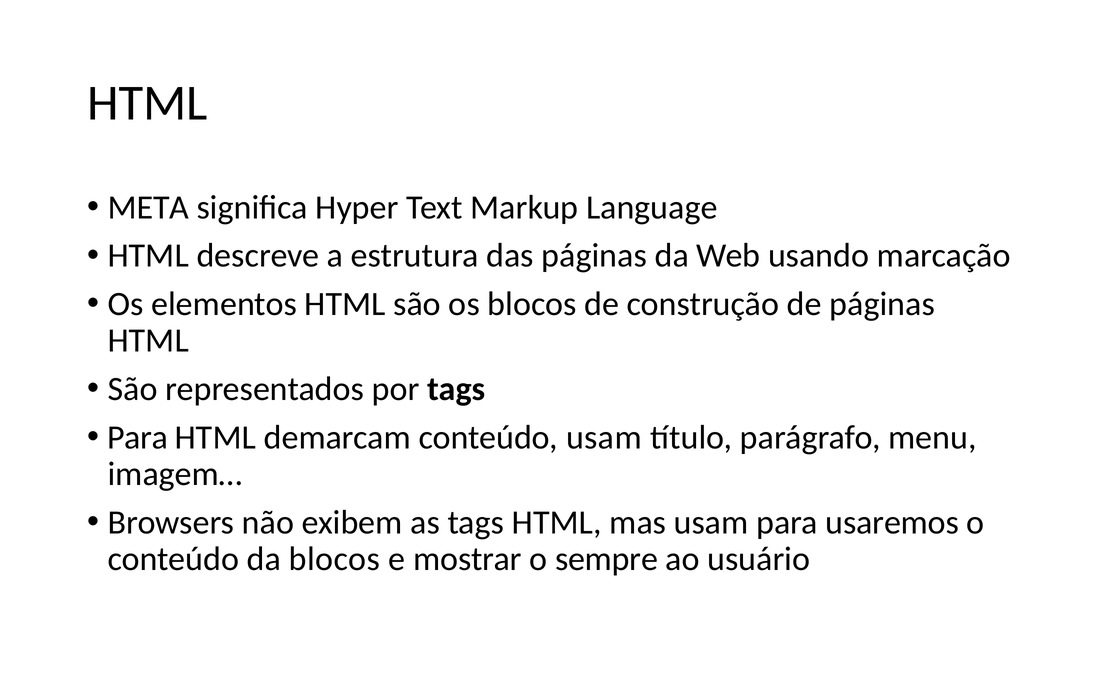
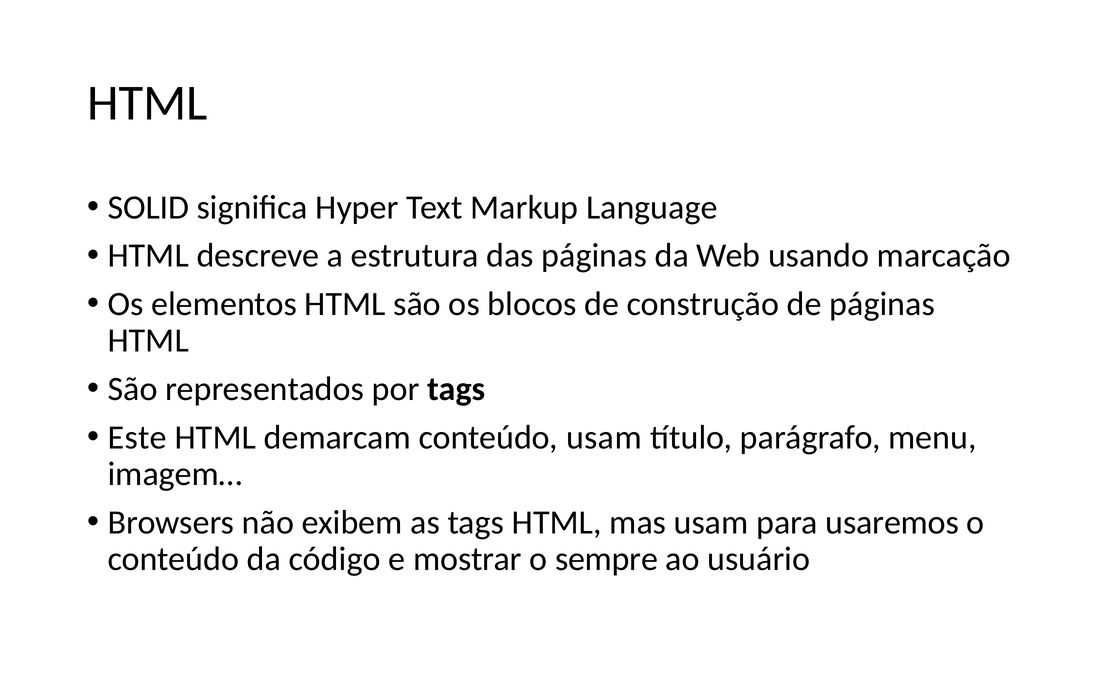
META: META -> SOLID (148, 208)
Para: Para -> Este (137, 438)
da blocos: blocos -> código (335, 560)
